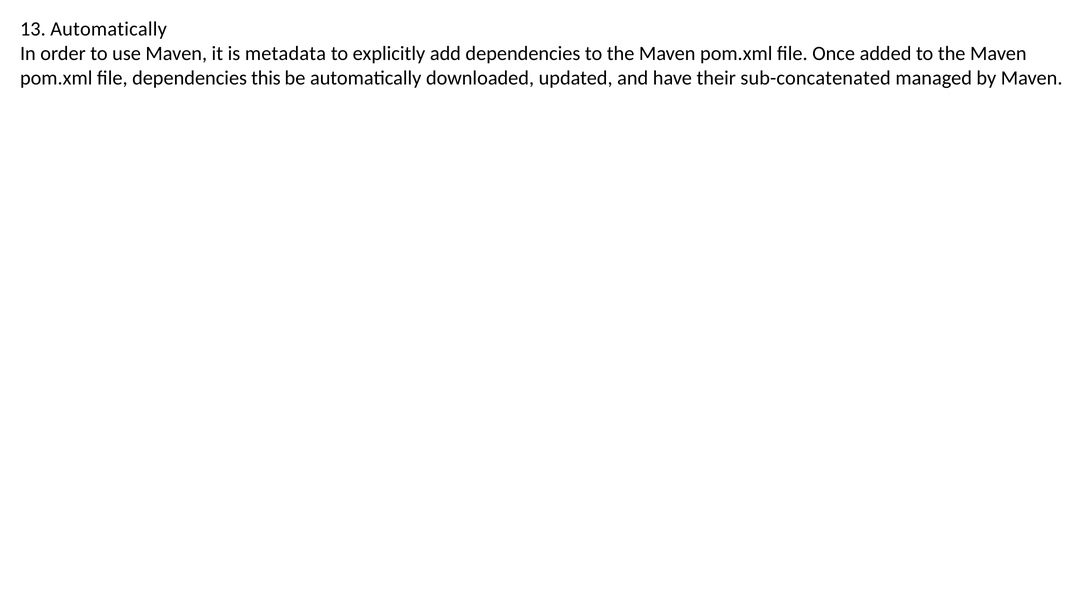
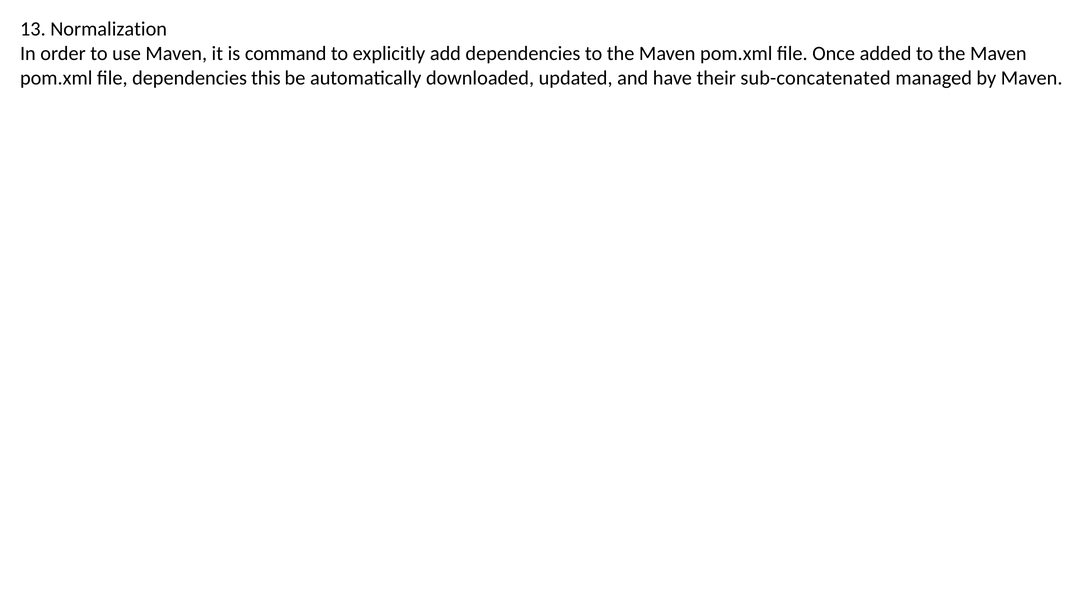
13 Automatically: Automatically -> Normalization (109, 29)
metadata: metadata -> command (286, 53)
